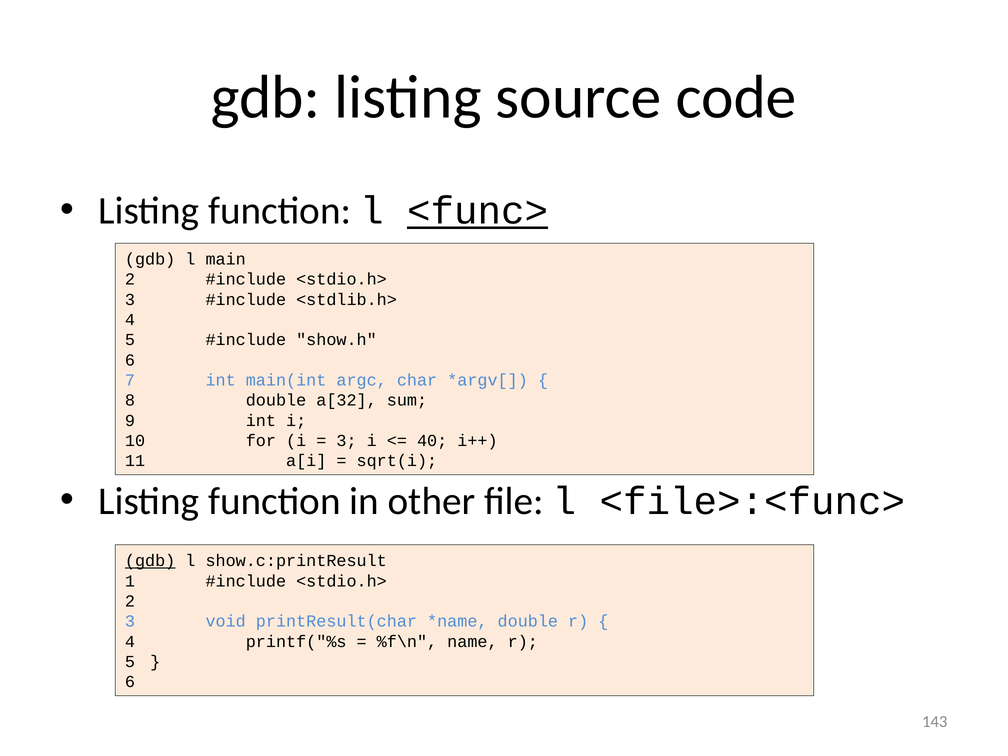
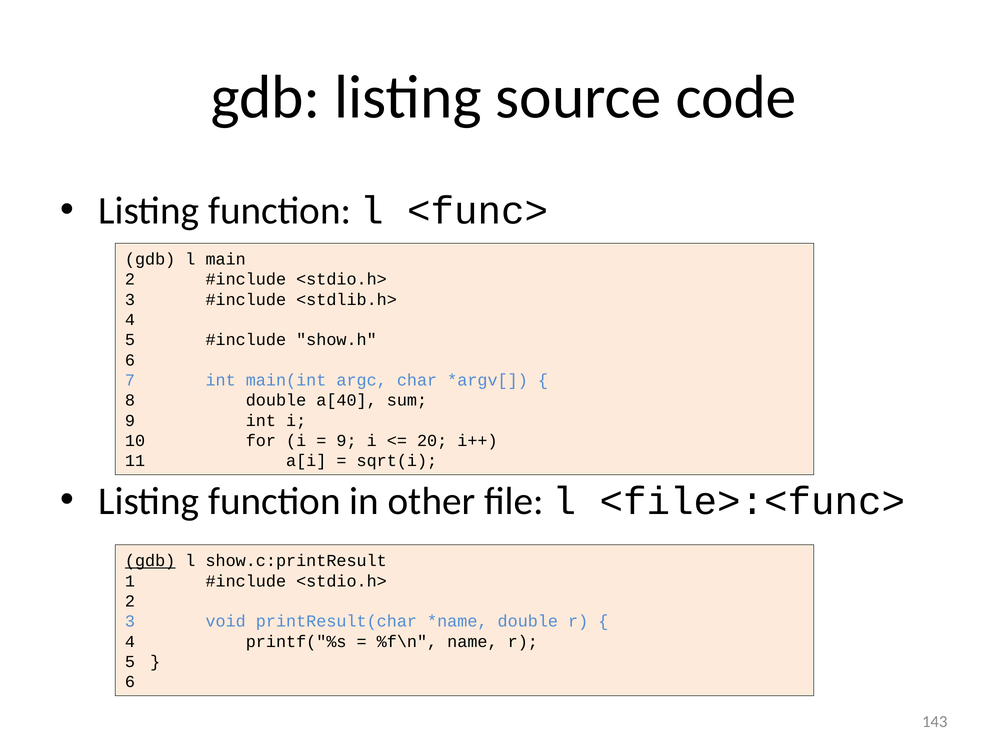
<func> underline: present -> none (478, 211)
a[32: a[32 -> a[40 (347, 400)
3: 3 -> 9 (347, 441)
40: 40 -> 20 (432, 441)
